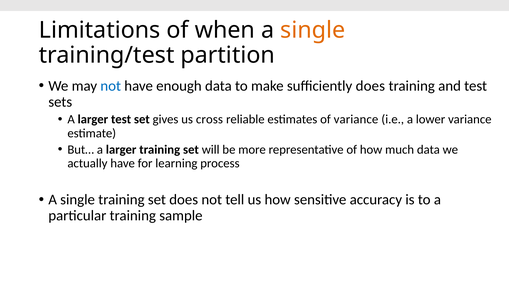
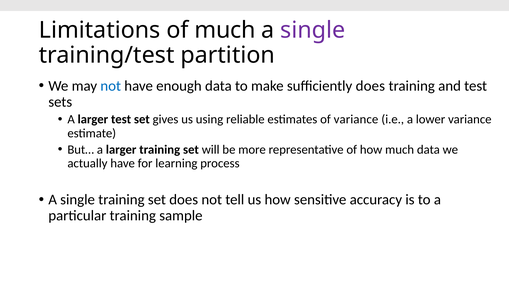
of when: when -> much (225, 30)
single colour: orange -> purple (313, 30)
cross: cross -> using (210, 120)
